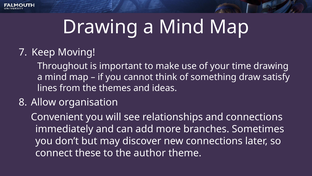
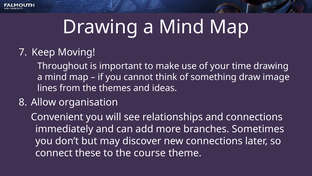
satisfy: satisfy -> image (276, 77)
author: author -> course (150, 153)
